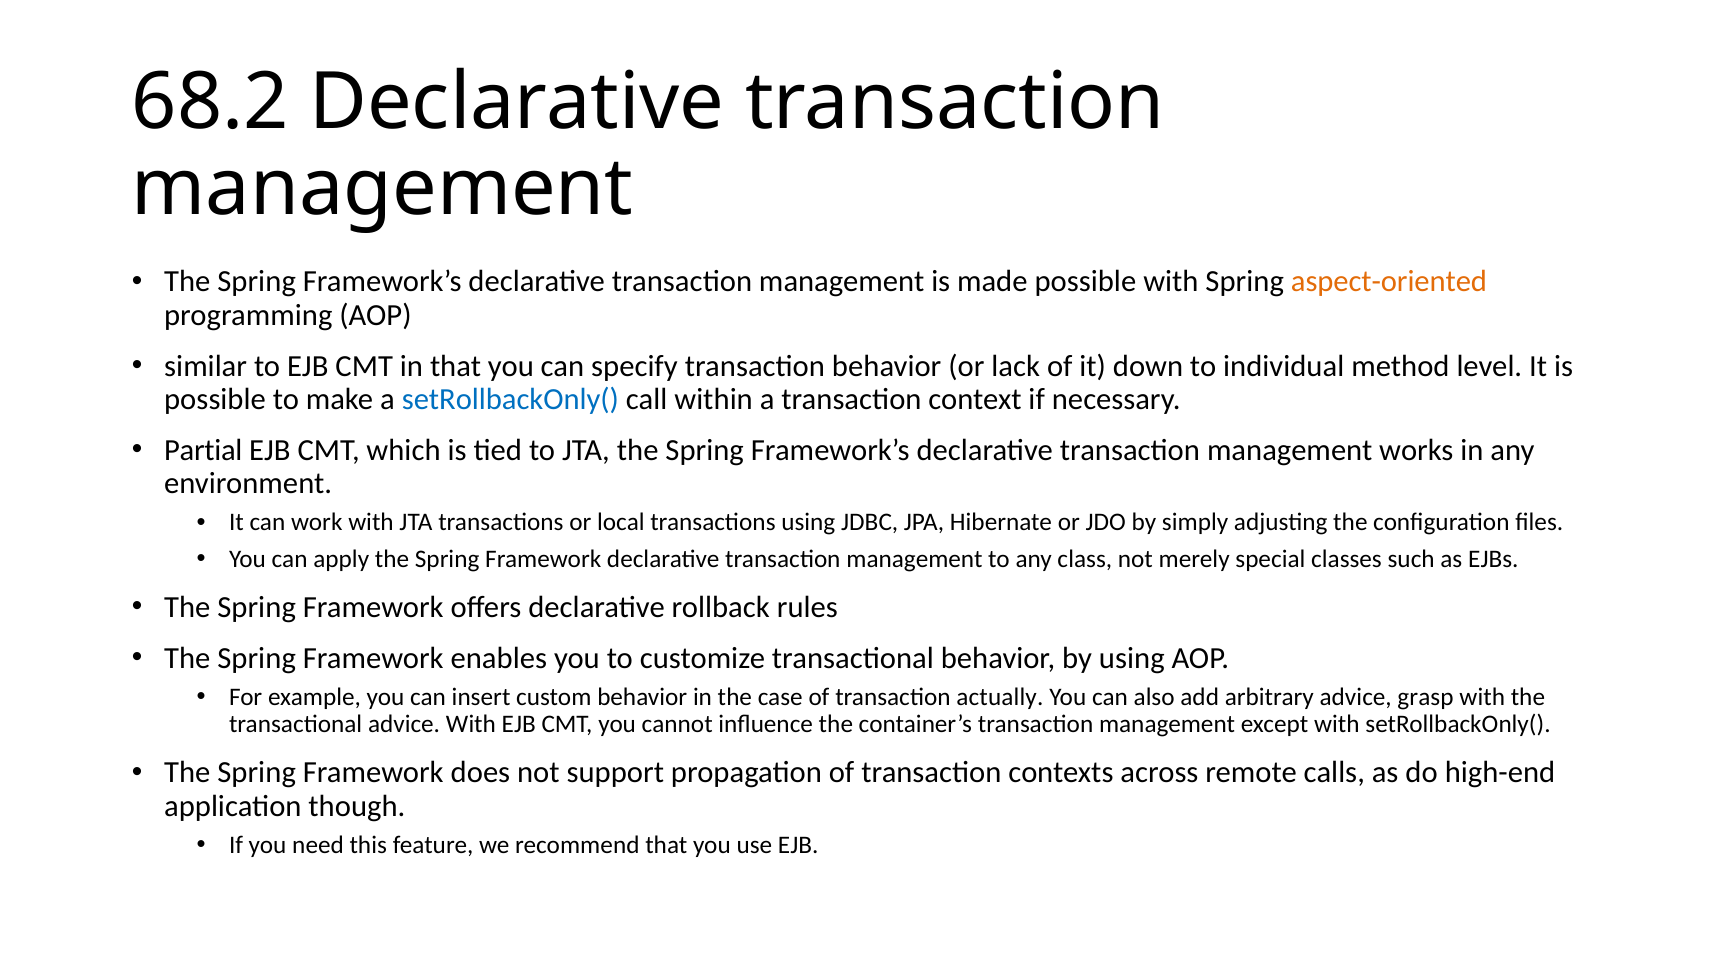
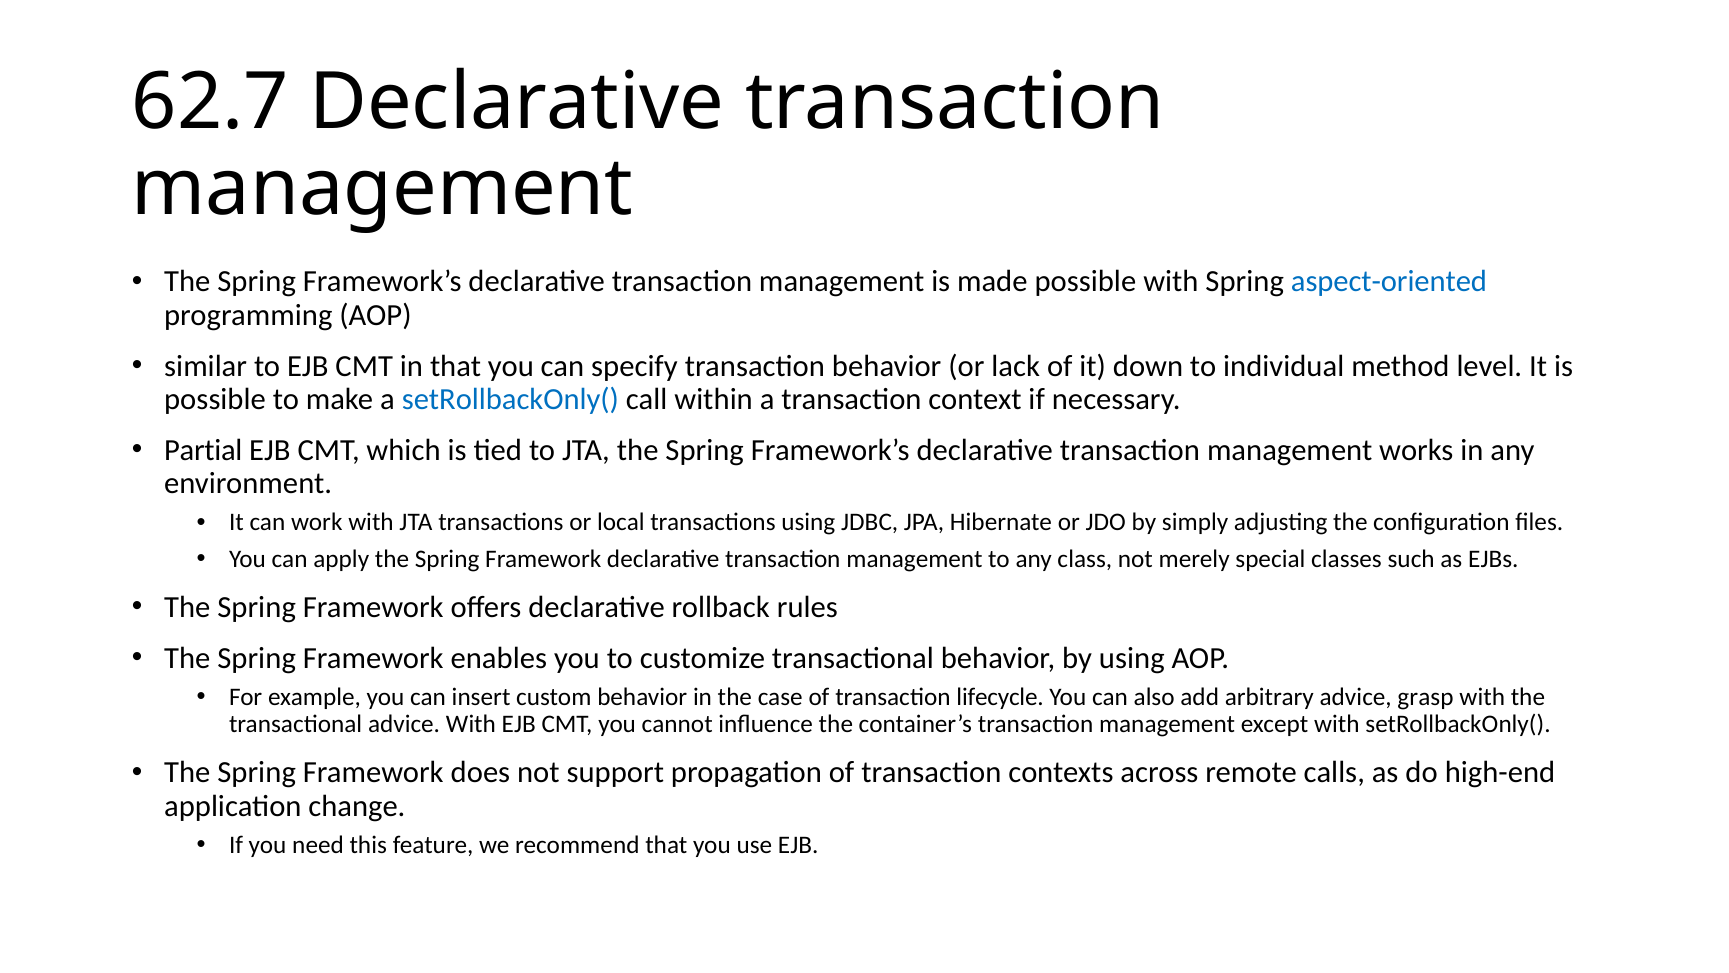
68.2: 68.2 -> 62.7 (210, 102)
aspect-oriented colour: orange -> blue (1389, 282)
actually: actually -> lifecycle (1000, 697)
though: though -> change (357, 806)
